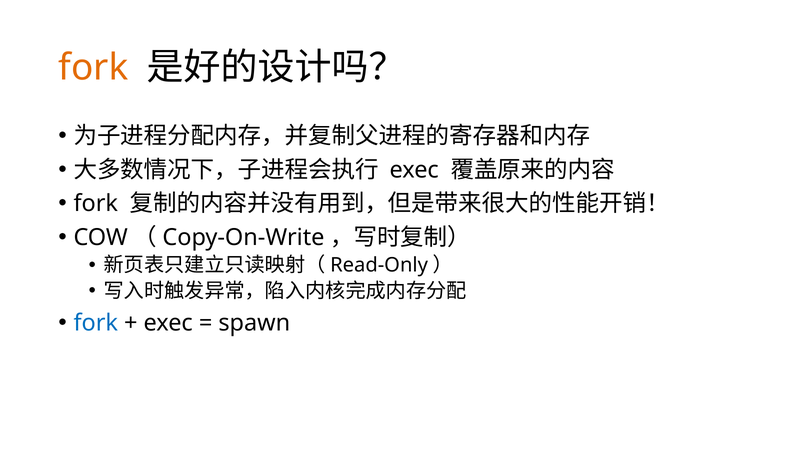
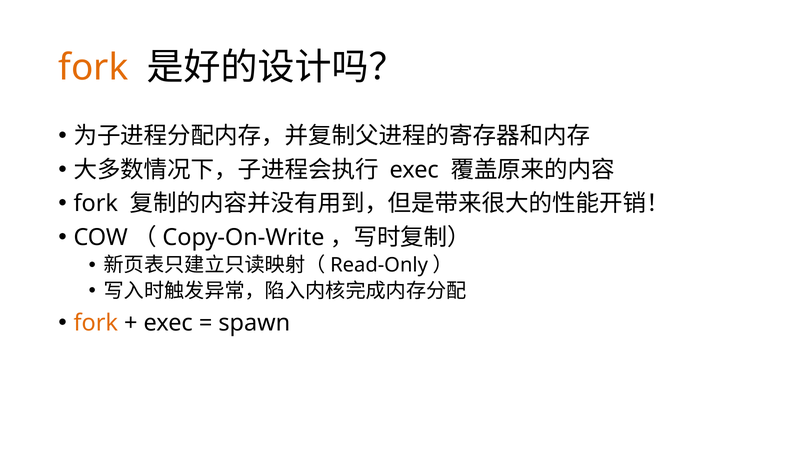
fork colour: blue -> orange (96, 323)
